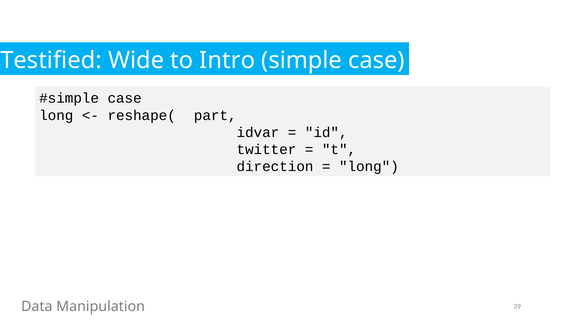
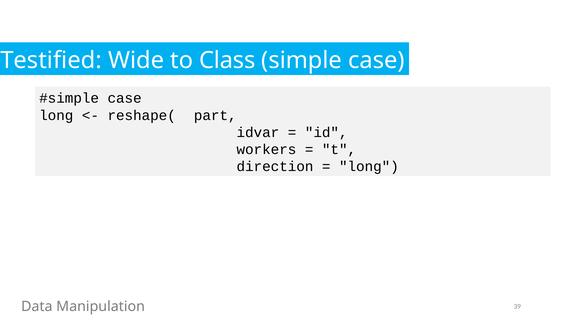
Intro: Intro -> Class (227, 60)
twitter: twitter -> workers (266, 150)
